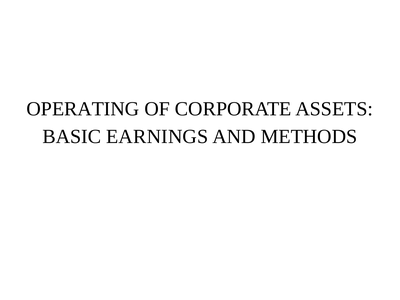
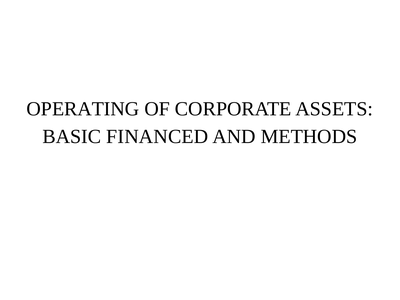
EARNINGS: EARNINGS -> FINANCED (157, 137)
